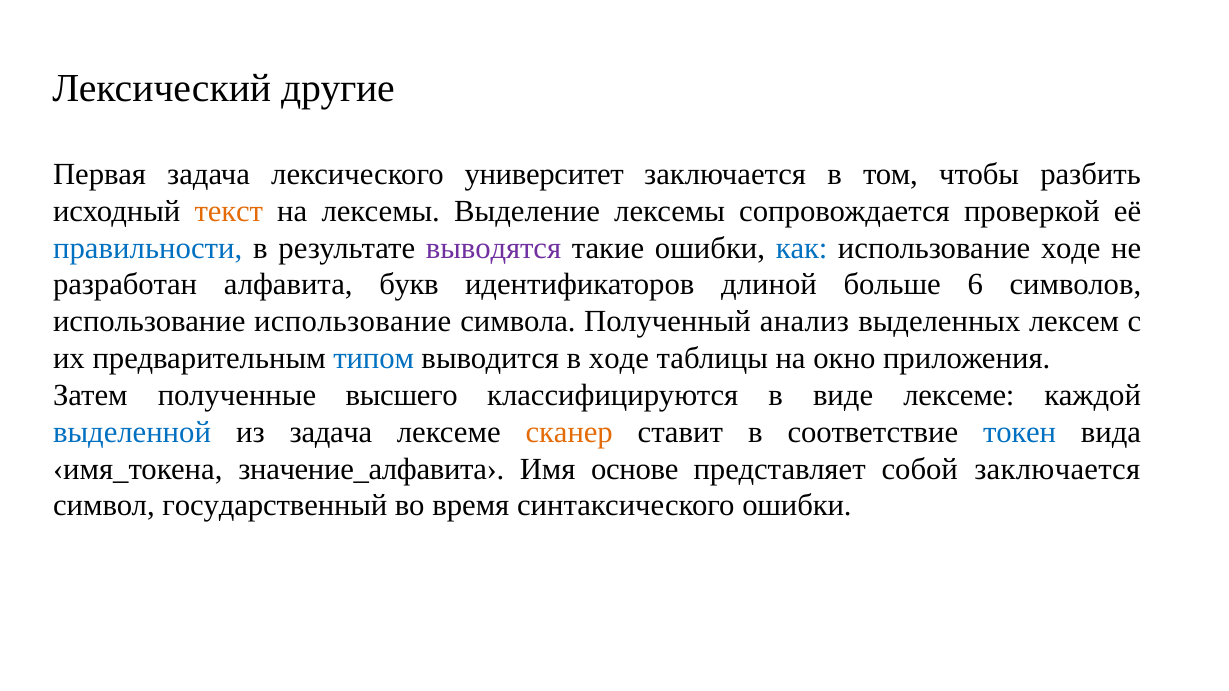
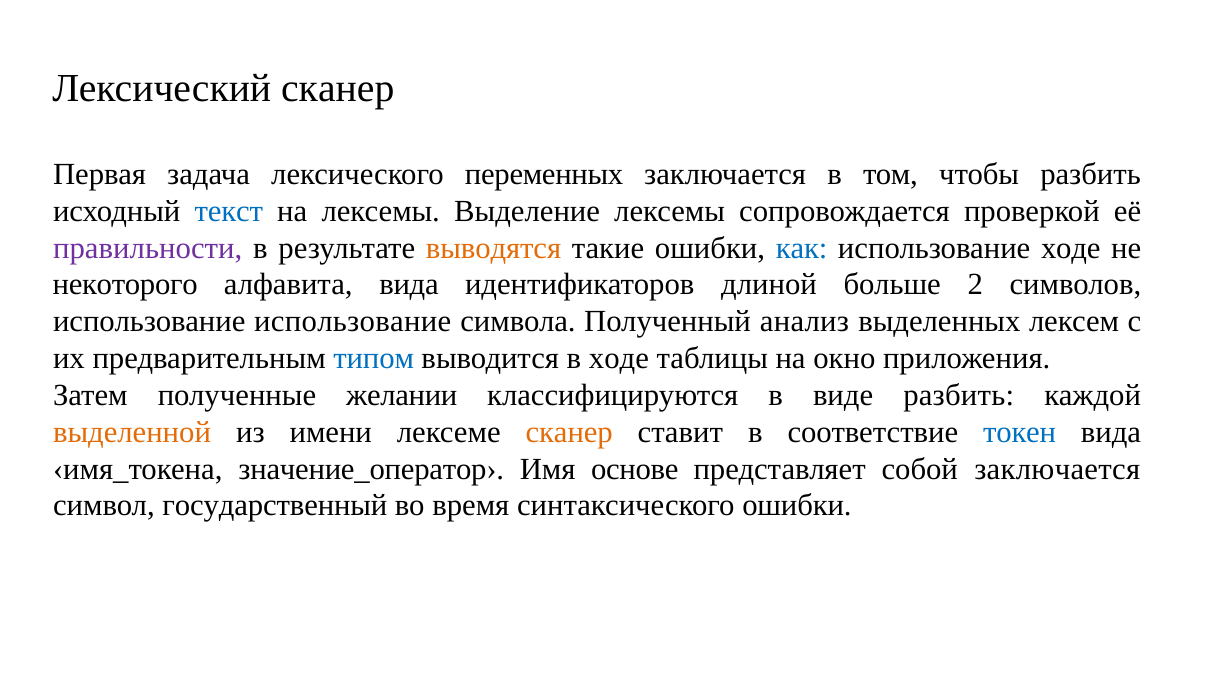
Лексический другие: другие -> сканер (338, 89)
университет: университет -> переменных (544, 174)
текст colour: orange -> blue (229, 211)
правильности colour: blue -> purple (148, 248)
выводятся colour: purple -> orange (494, 248)
разработан: разработан -> некоторого (125, 285)
алфавита букв: букв -> вида (409, 285)
6: 6 -> 2 (975, 285)
высшего: высшего -> желании (402, 395)
виде лексеме: лексеме -> разбить (959, 395)
выделенной colour: blue -> orange (132, 432)
из задача: задача -> имени (331, 432)
значение_алфавита›: значение_алфавита› -> значение_оператор› (371, 469)
